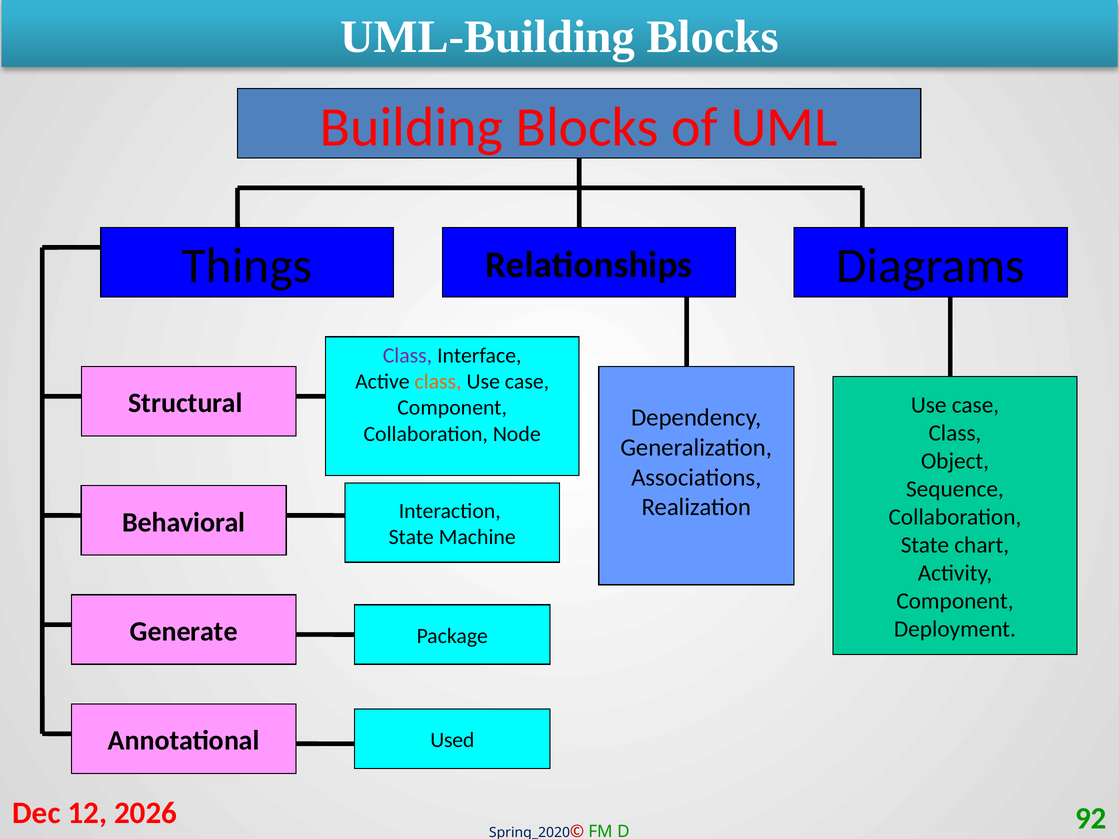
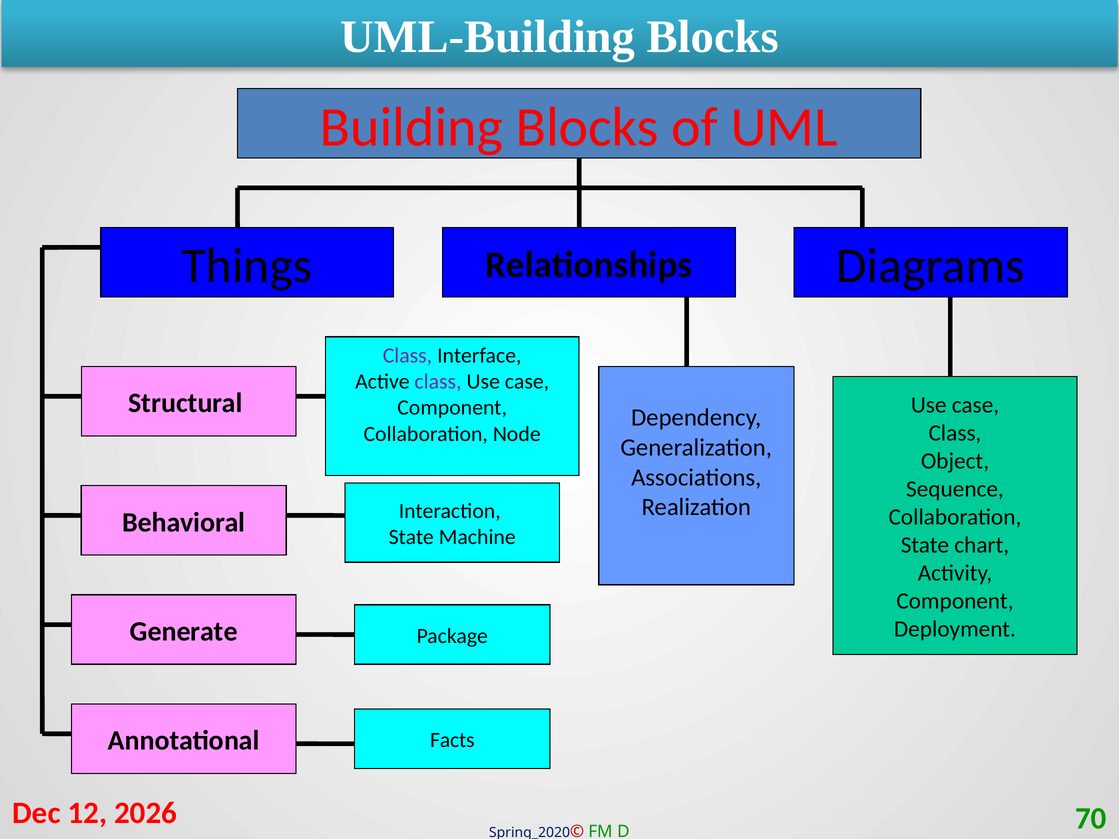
class colour: orange -> purple (438, 382)
Used: Used -> Facts (452, 740)
92: 92 -> 70 (1091, 819)
